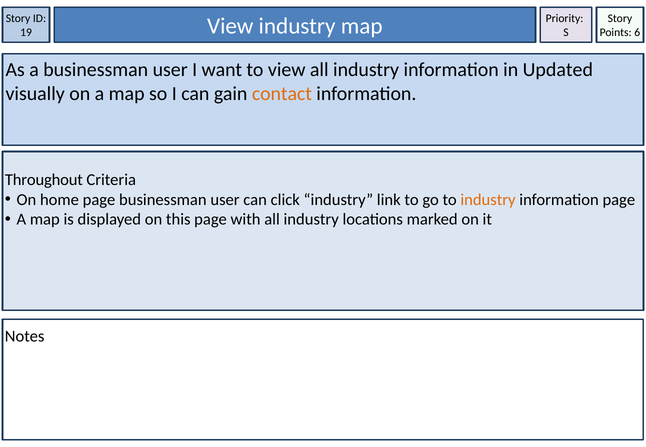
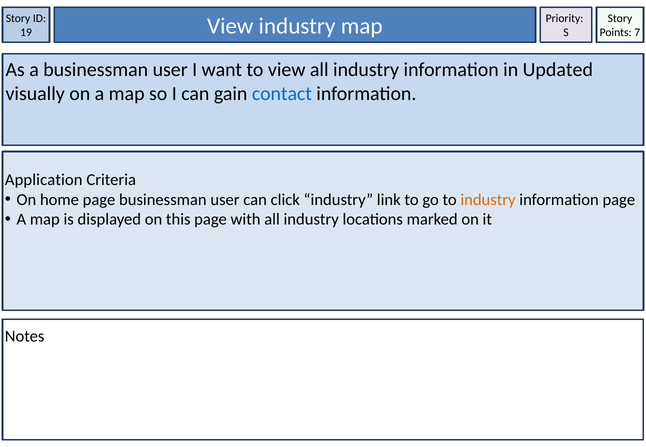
6: 6 -> 7 (637, 32)
contact colour: orange -> blue (282, 94)
Throughout: Throughout -> Application (44, 180)
